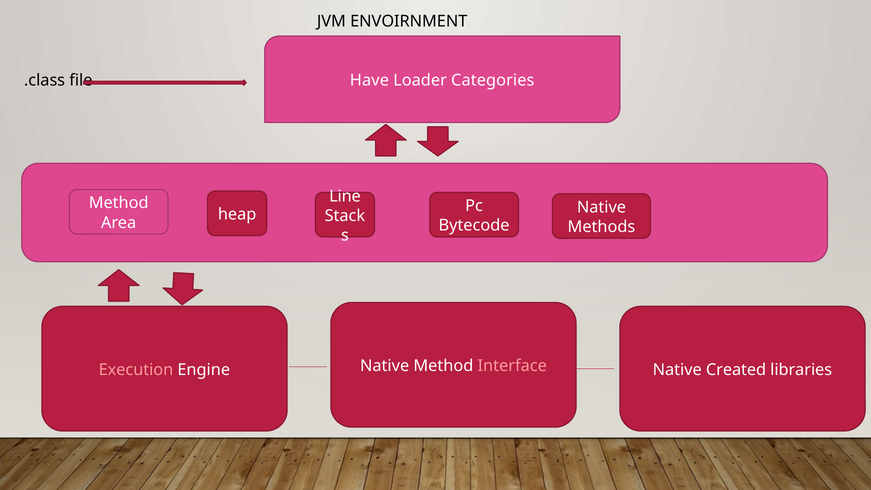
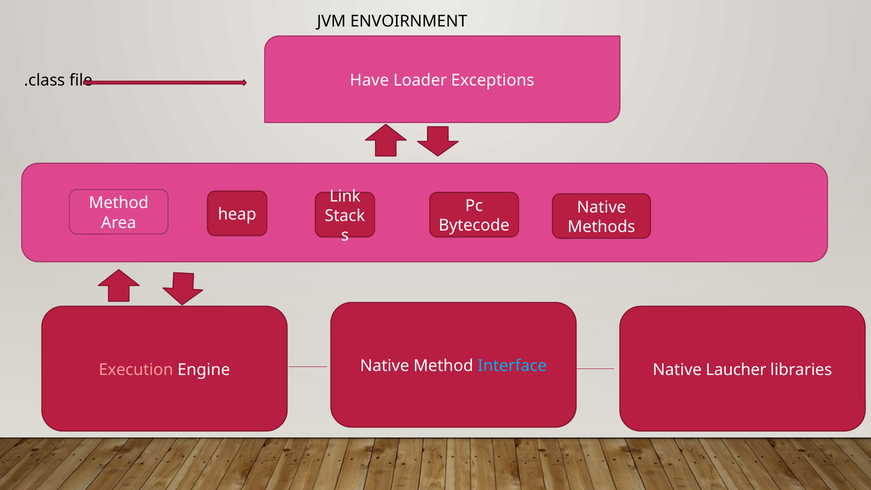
Categories: Categories -> Exceptions (493, 80)
Line: Line -> Link (345, 196)
Interface colour: pink -> light blue (512, 366)
Created: Created -> Laucher (736, 370)
